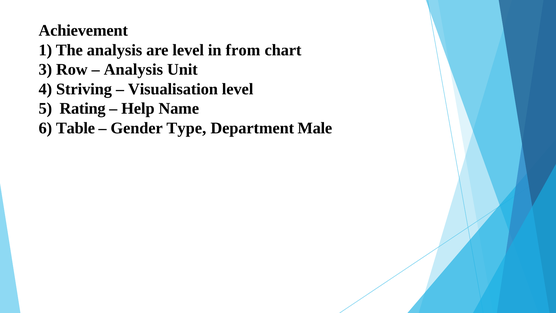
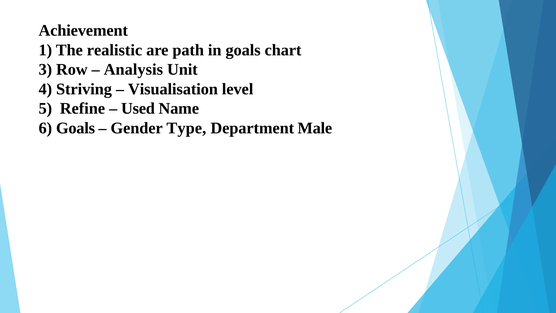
The analysis: analysis -> realistic (115, 50)
are level: level -> path (188, 50)
in from: from -> goals (243, 50)
Rating: Rating -> Refine (82, 108)
Help: Help -> Used (138, 108)
6 Table: Table -> Goals (75, 128)
